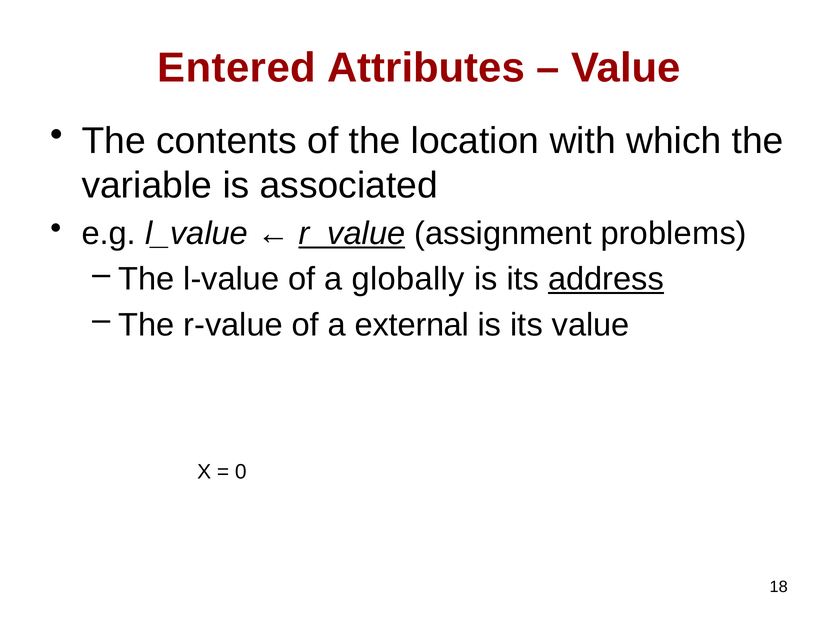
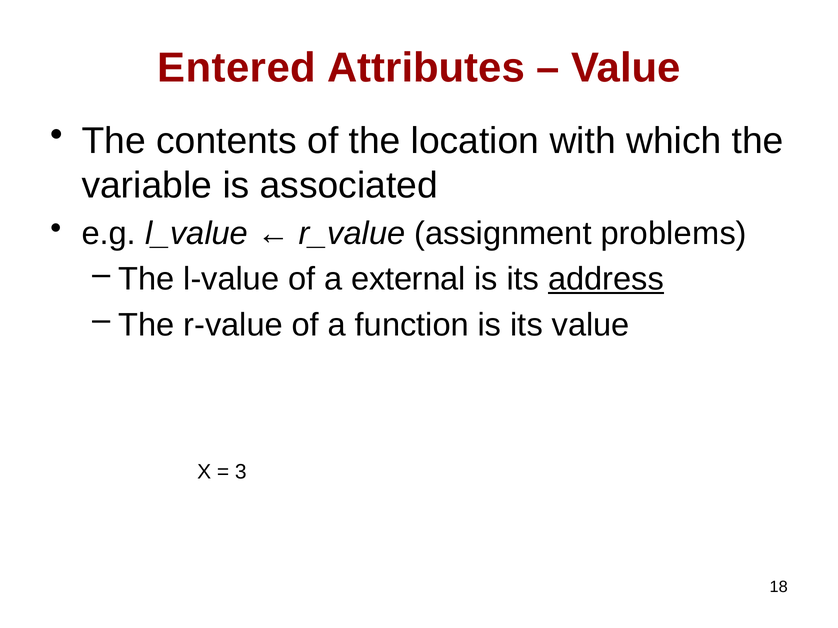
r_value underline: present -> none (352, 234)
globally: globally -> external (408, 279)
external: external -> function (412, 325)
0: 0 -> 3 (241, 472)
